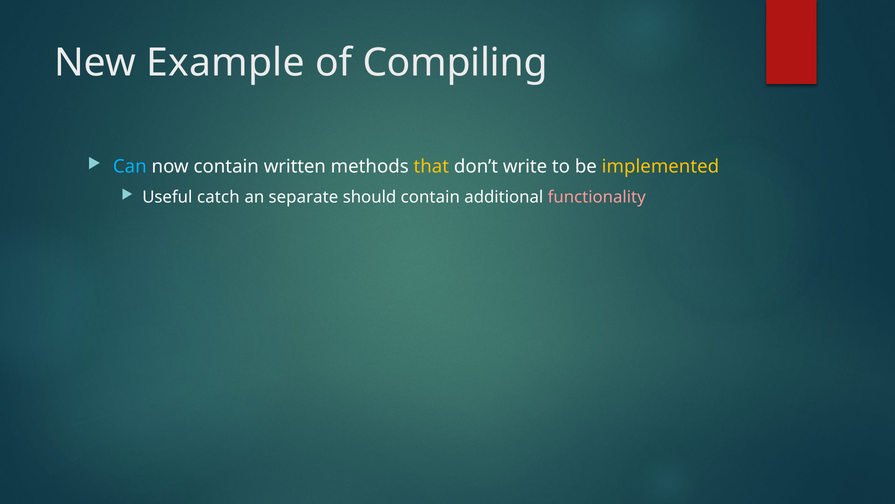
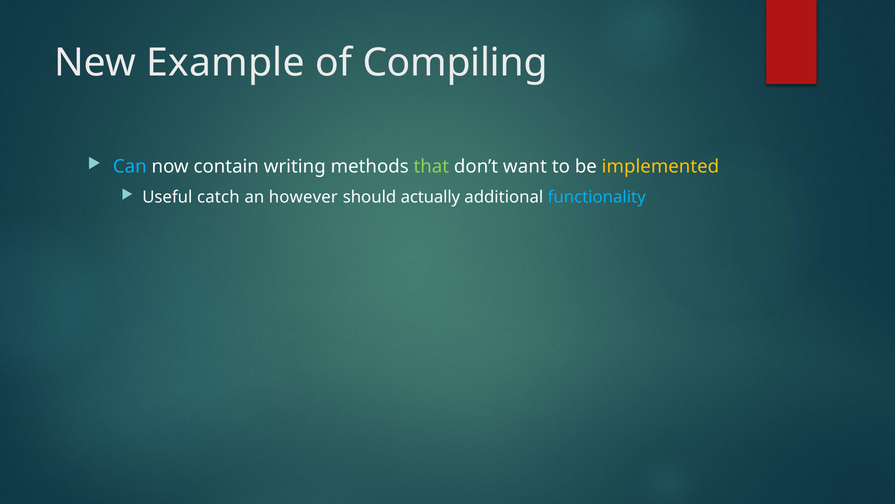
written: written -> writing (295, 167)
that colour: yellow -> light green (431, 167)
write: write -> want (525, 167)
separate: separate -> however (303, 197)
should contain: contain -> actually (430, 197)
functionality colour: pink -> light blue (597, 197)
